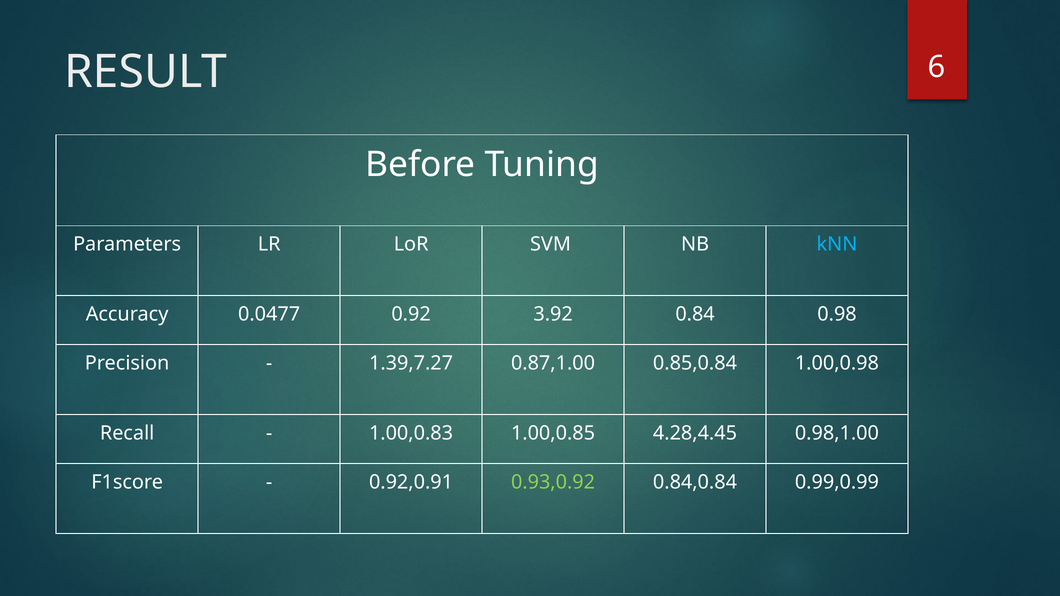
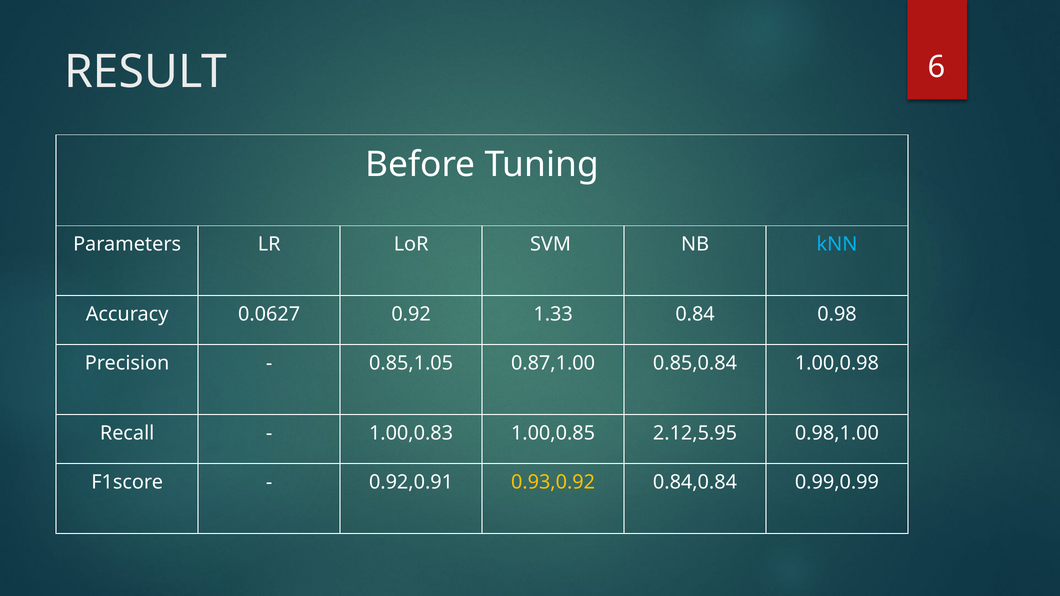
0.0477: 0.0477 -> 0.0627 (269, 314)
3.92: 3.92 -> 1.33 (553, 314)
1.39,7.27: 1.39,7.27 -> 0.85,1.05 (411, 363)
4.28,4.45: 4.28,4.45 -> 2.12,5.95 (695, 433)
0.93,0.92 colour: light green -> yellow (553, 482)
